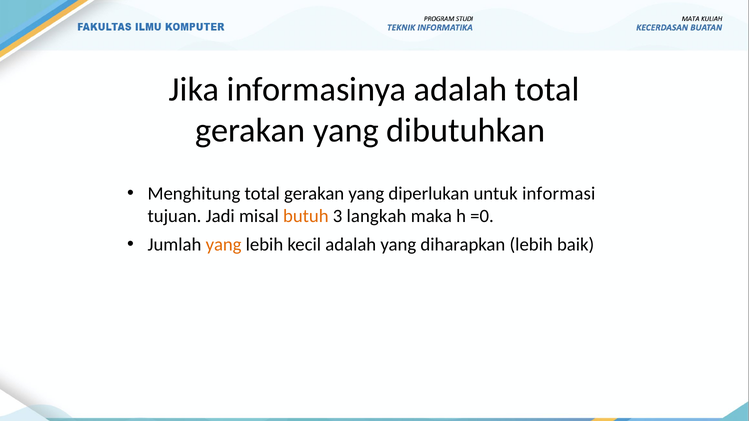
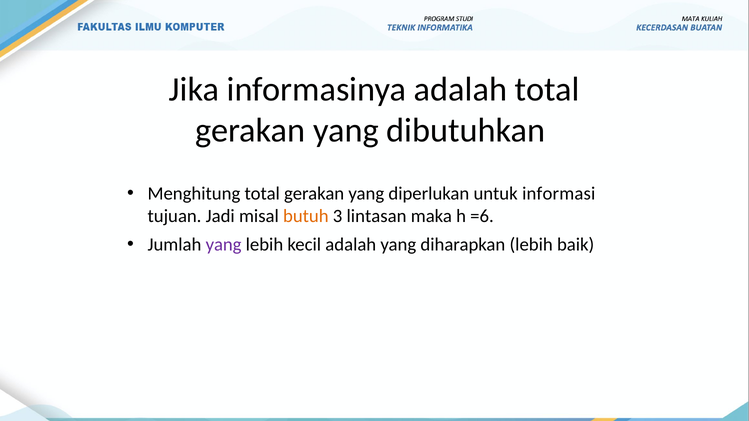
langkah: langkah -> lintasan (377, 216)
=0: =0 -> =6 (482, 216)
yang colour: orange -> purple (224, 245)
